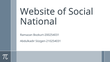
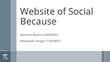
National: National -> Because (38, 22)
